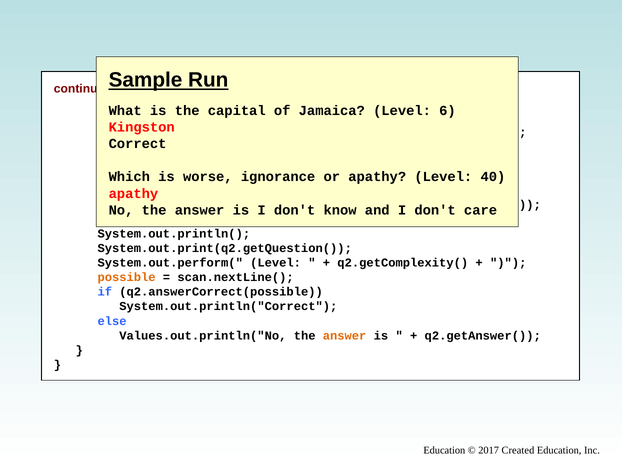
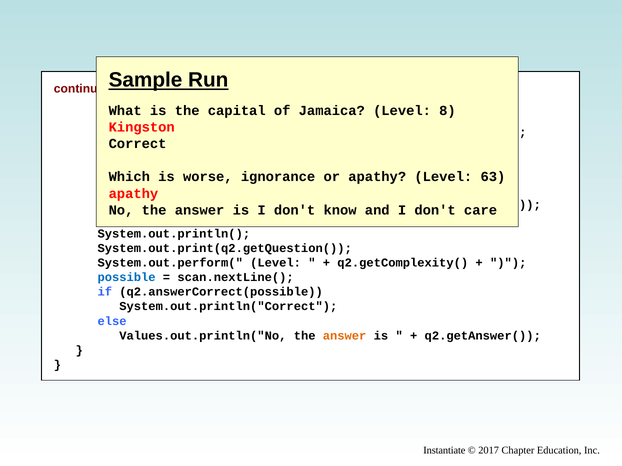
6: 6 -> 8 (448, 111)
40: 40 -> 63 (493, 177)
possible colour: orange -> blue (127, 278)
Education: Education -> Instantiate (444, 451)
Created: Created -> Chapter (518, 451)
